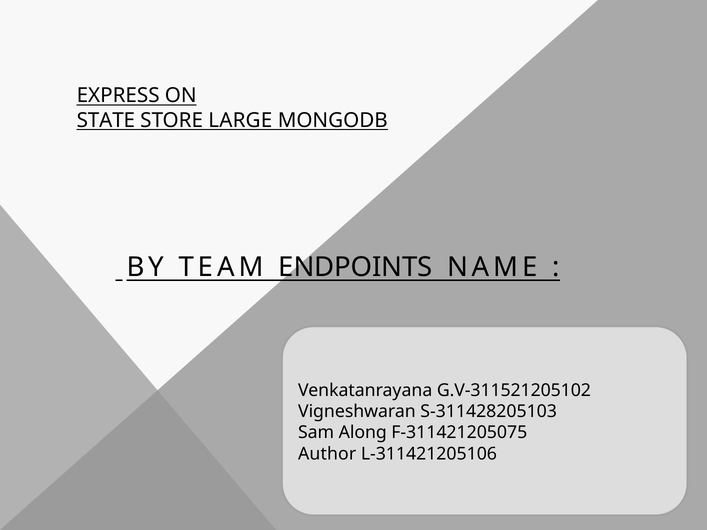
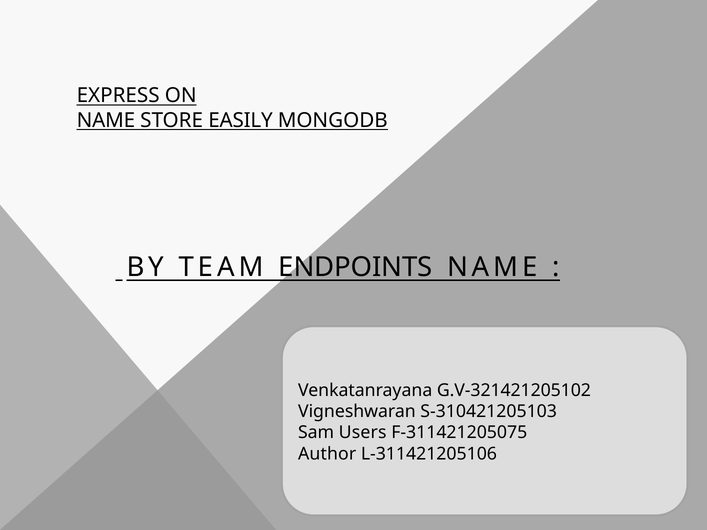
STATE: STATE -> NAME (106, 120)
LARGE: LARGE -> EASILY (240, 120)
G.V-311521205102: G.V-311521205102 -> G.V-321421205102 (514, 390)
S-311428205103: S-311428205103 -> S-310421205103 (489, 412)
Along: Along -> Users (363, 433)
